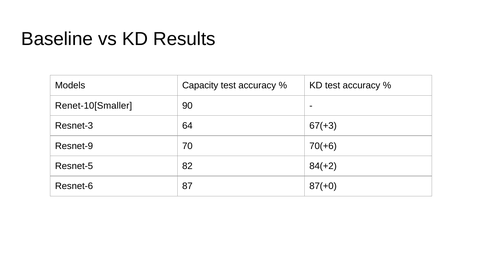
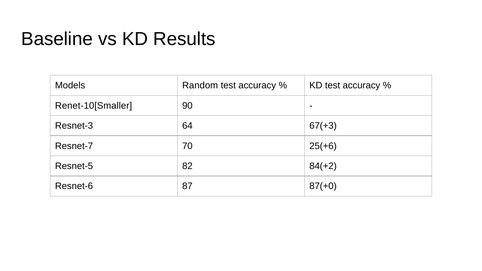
Capacity: Capacity -> Random (200, 86)
Resnet-9: Resnet-9 -> Resnet-7 (74, 146)
70(+6: 70(+6 -> 25(+6 (323, 146)
